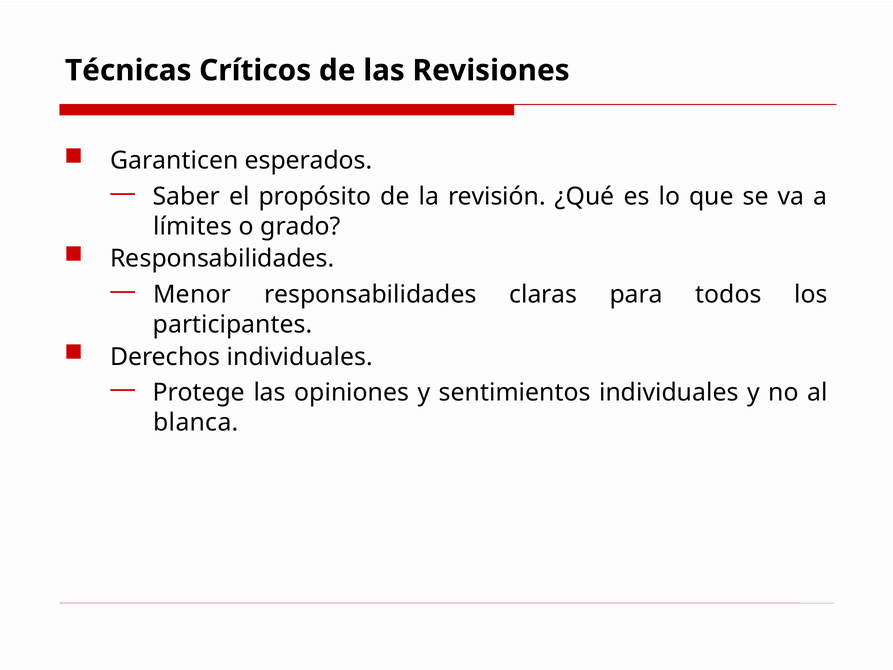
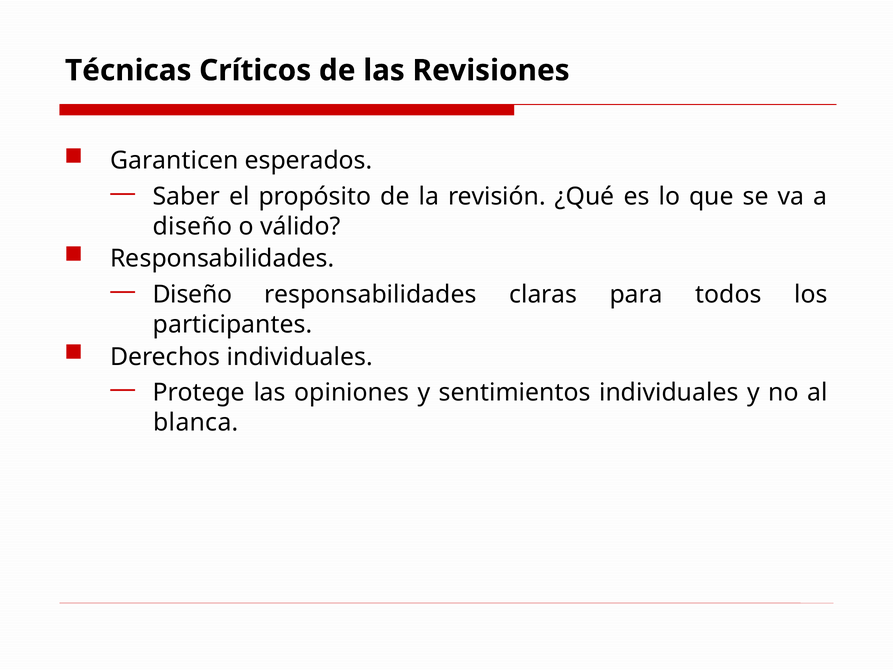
límites: límites -> diseño (193, 226)
grado: grado -> válido (300, 226)
Menor: Menor -> Diseño (192, 295)
